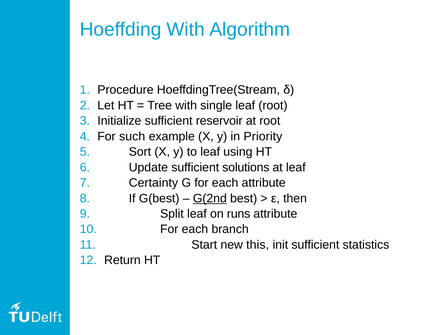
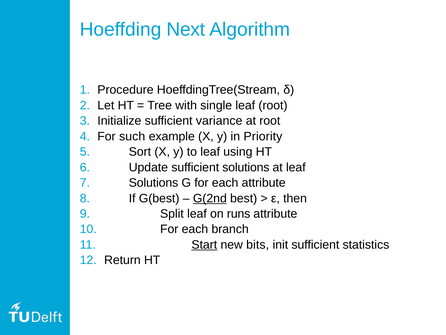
Hoeffding With: With -> Next (186, 29)
reservoir: reservoir -> variance (219, 121)
Certainty: Certainty -> Solutions (153, 183)
Start underline: none -> present (204, 244)
this: this -> bits (258, 244)
